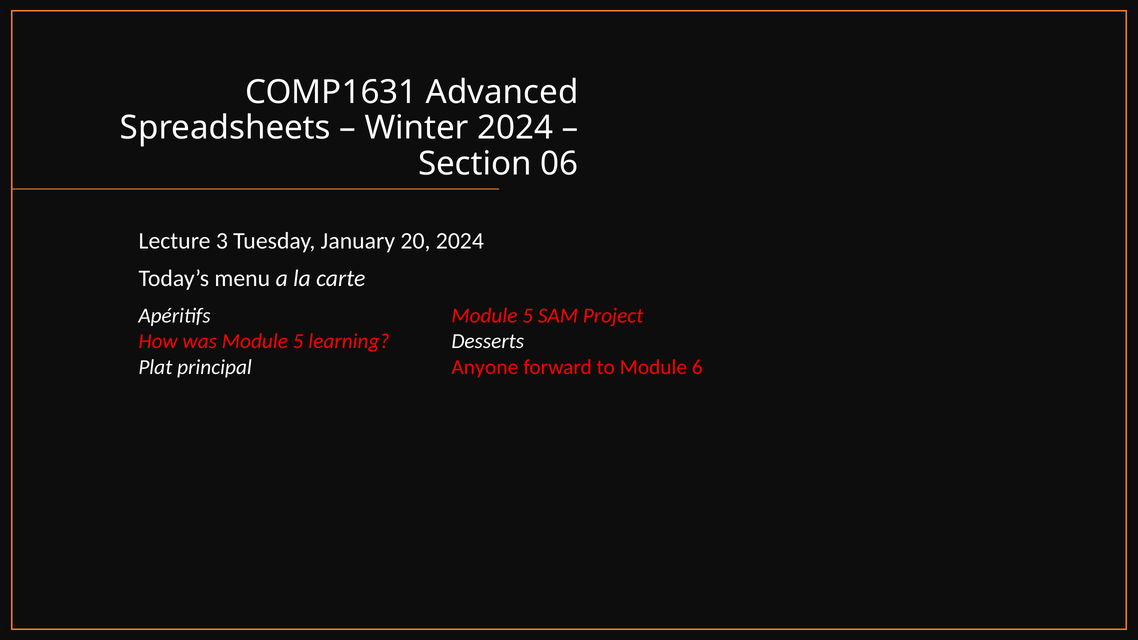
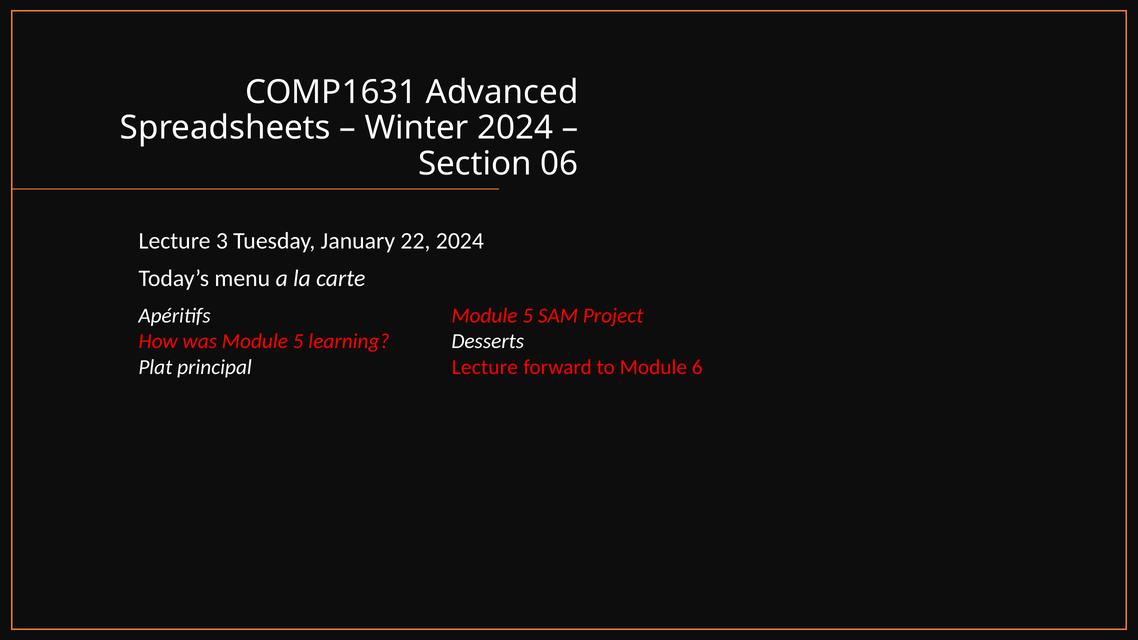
20: 20 -> 22 (415, 241)
Anyone: Anyone -> Lecture (485, 367)
